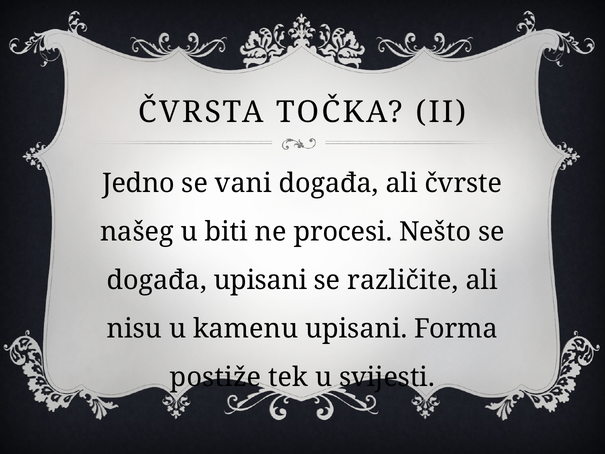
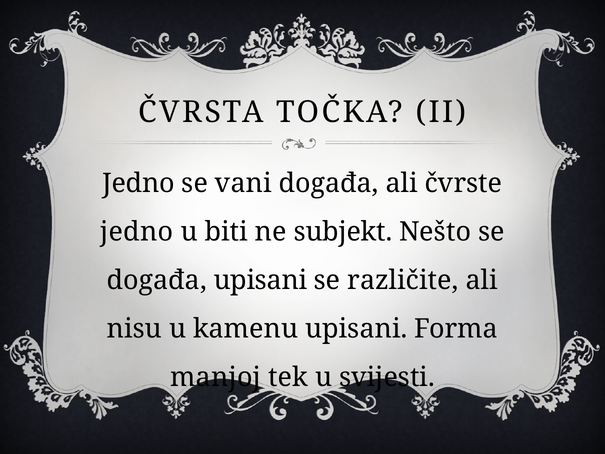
našeg: našeg -> jedno (137, 232)
procesi: procesi -> subjekt (343, 232)
postiže: postiže -> manjoj (216, 377)
